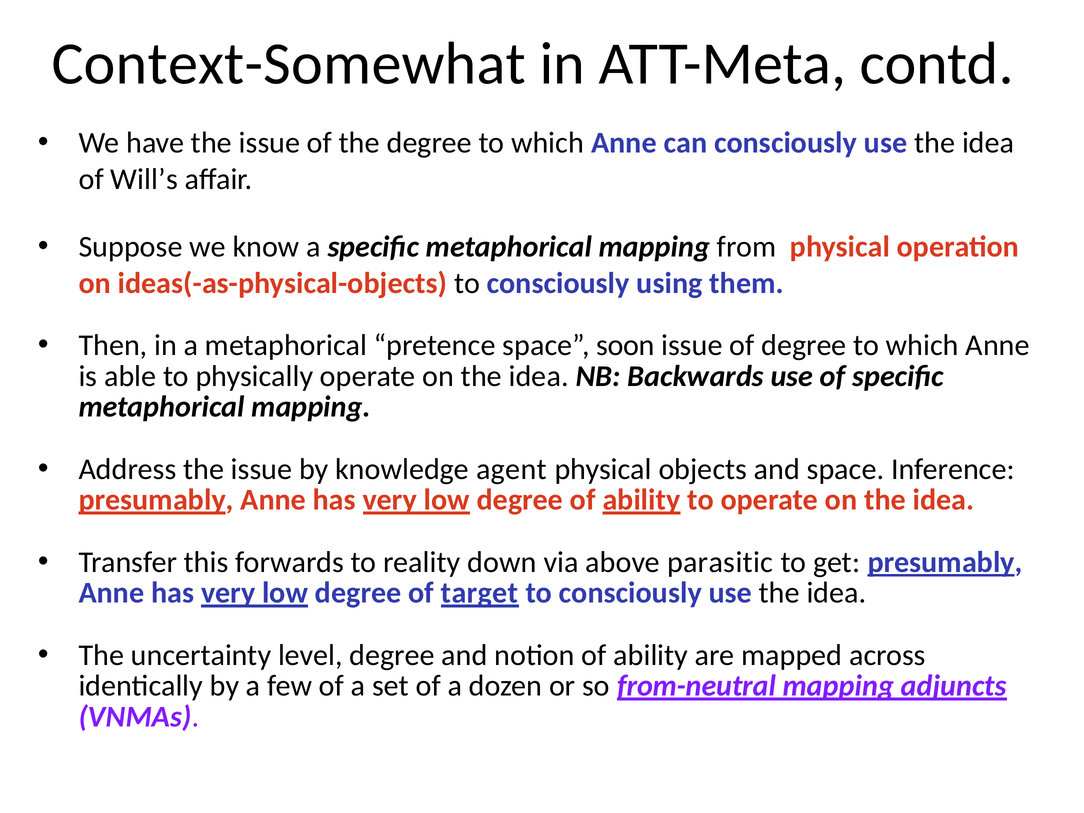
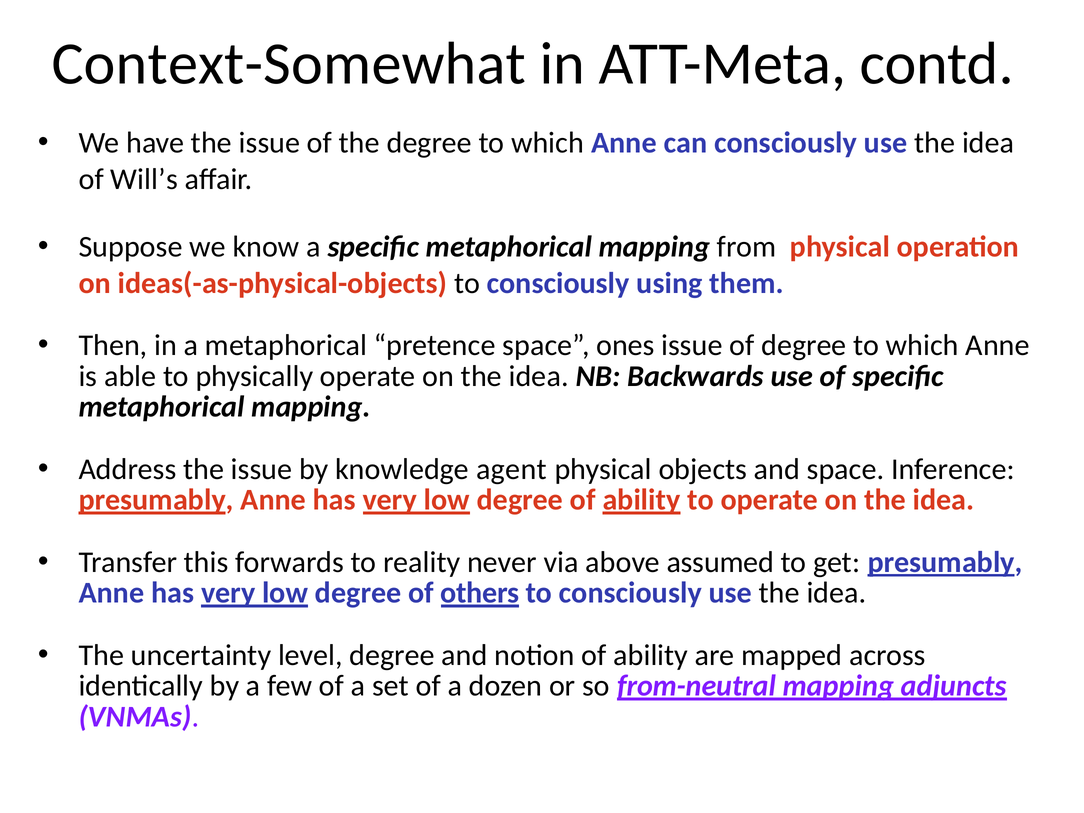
soon: soon -> ones (625, 345)
down: down -> never (502, 562)
parasitic: parasitic -> assumed (720, 562)
target: target -> others (480, 593)
